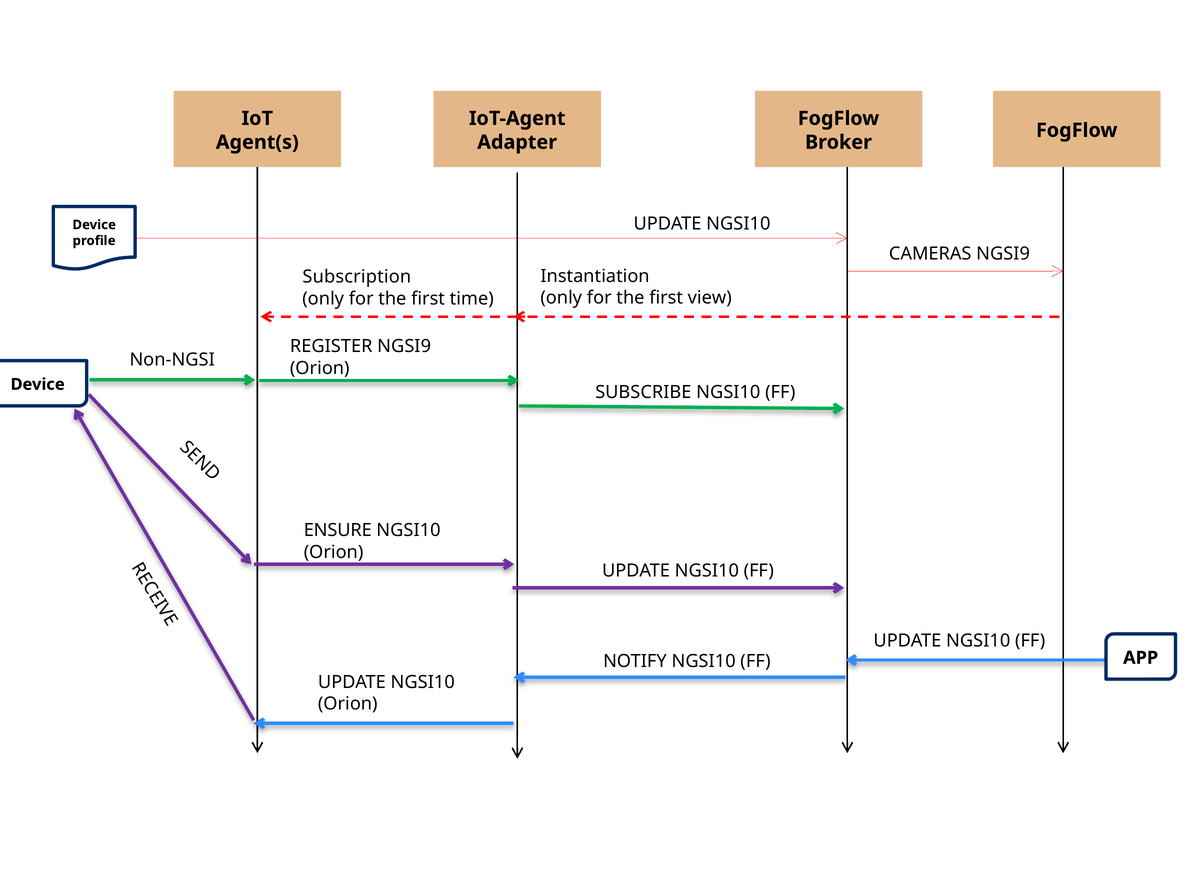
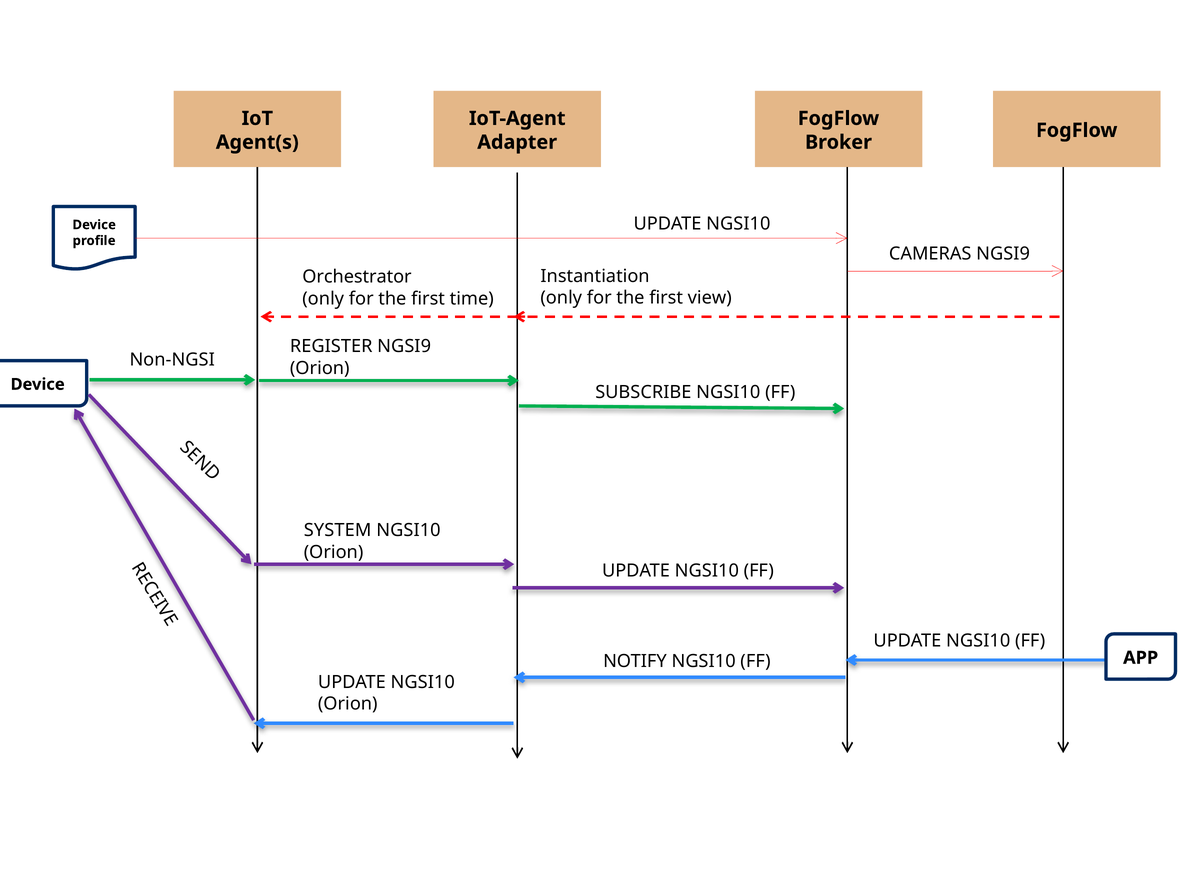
Subscription: Subscription -> Orchestrator (357, 277)
ENSURE: ENSURE -> SYSTEM (338, 530)
